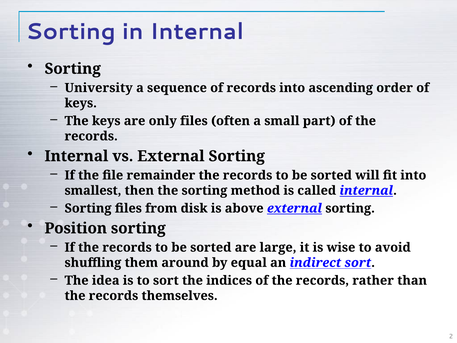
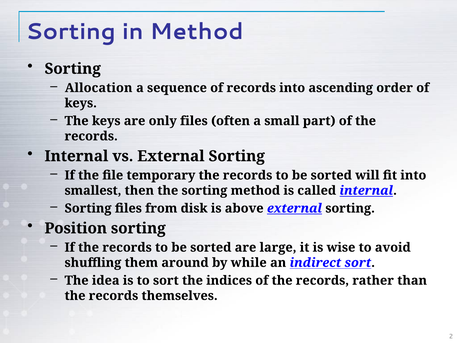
in Internal: Internal -> Method (197, 31)
University: University -> Allocation (99, 88)
remainder: remainder -> temporary (161, 175)
equal: equal -> while (249, 263)
